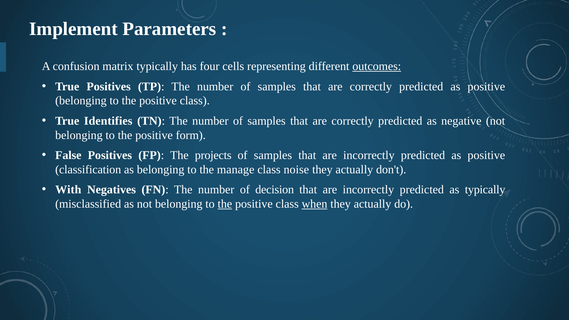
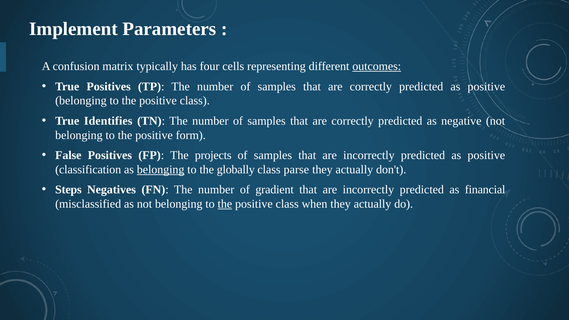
belonging underline: none -> present (161, 170)
manage: manage -> globally (236, 170)
noise: noise -> parse (296, 170)
With: With -> Steps (68, 190)
decision: decision -> gradient (275, 190)
as typically: typically -> financial (485, 190)
when underline: present -> none (315, 204)
